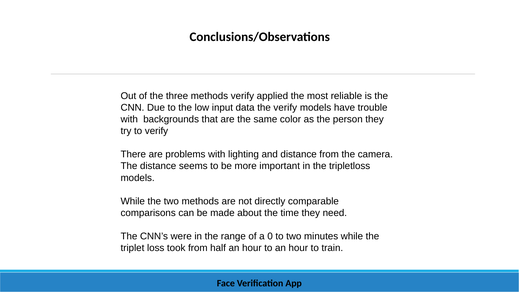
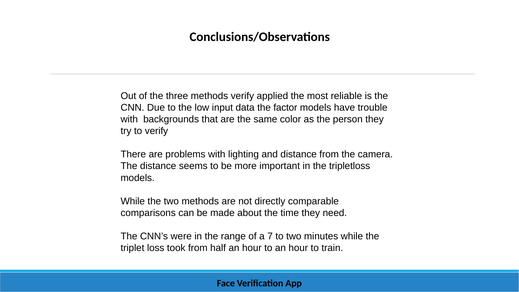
the verify: verify -> factor (285, 108)
0: 0 -> 7 (270, 236)
